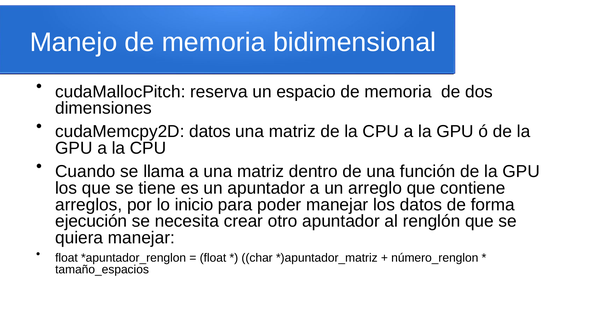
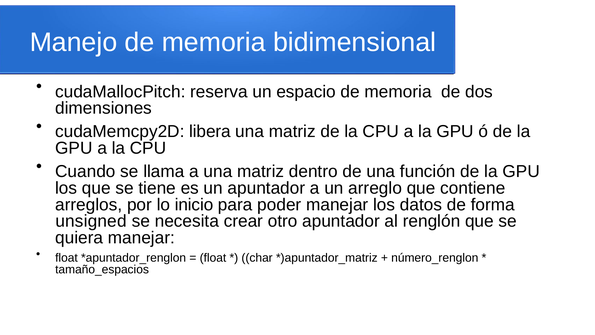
cudaMemcpy2D datos: datos -> libera (210, 132)
ejecución: ejecución -> unsigned (91, 221)
